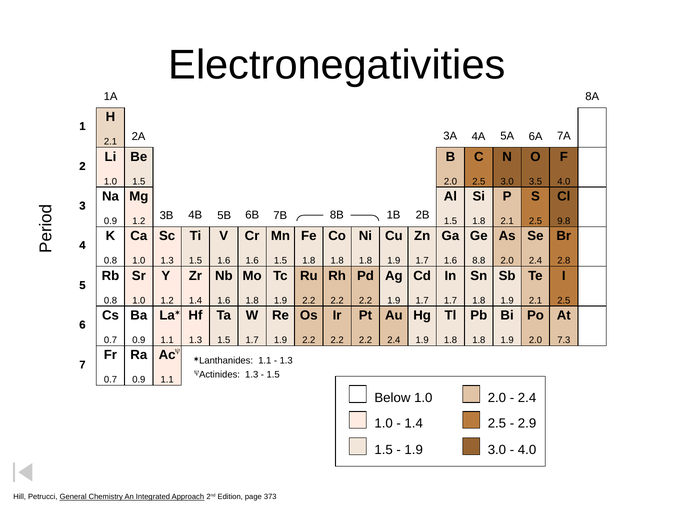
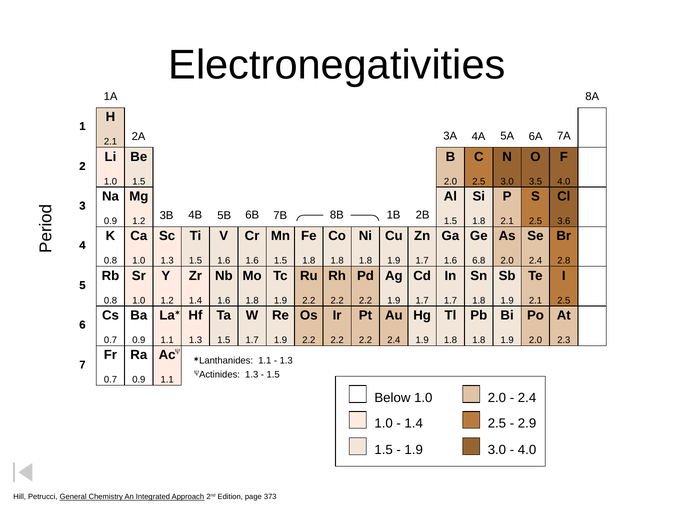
9.8: 9.8 -> 3.6 (564, 221)
8.8: 8.8 -> 6.8 (479, 261)
7.3: 7.3 -> 2.3 (564, 340)
